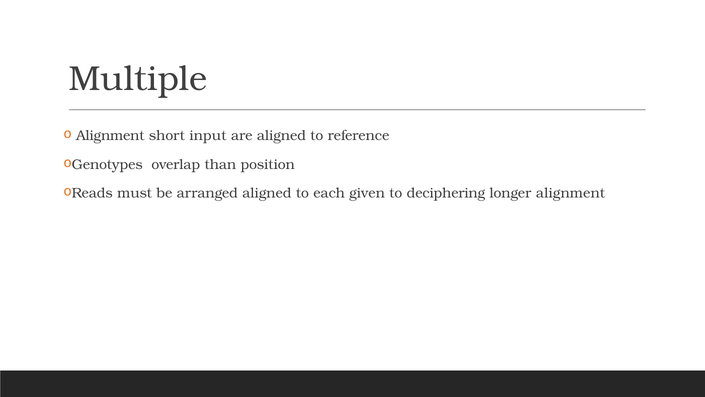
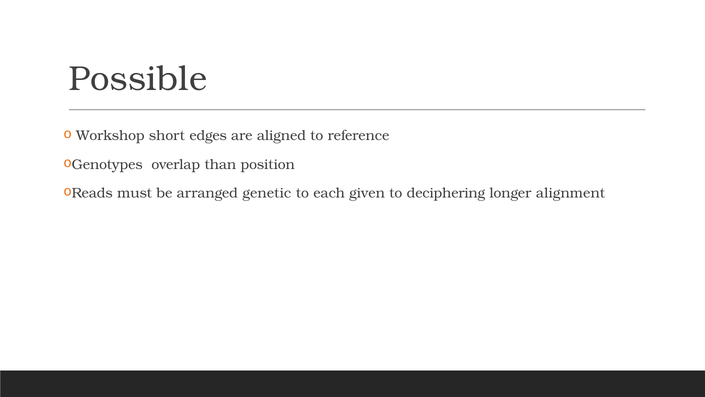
Multiple: Multiple -> Possible (138, 79)
Alignment: Alignment -> Workshop (110, 136)
input: input -> edges (208, 136)
arranged aligned: aligned -> genetic (267, 193)
